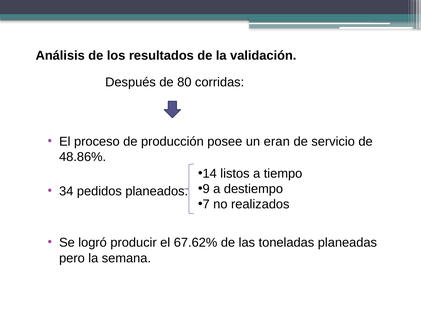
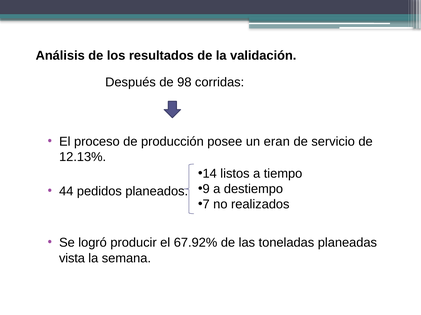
80: 80 -> 98 (184, 82)
48.86%: 48.86% -> 12.13% (83, 157)
34: 34 -> 44 (66, 192)
67.62%: 67.62% -> 67.92% (196, 243)
pero: pero -> vista (72, 259)
